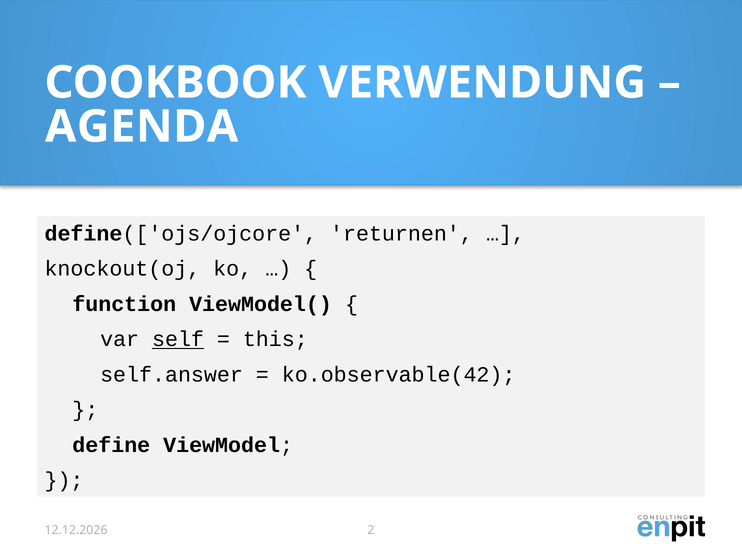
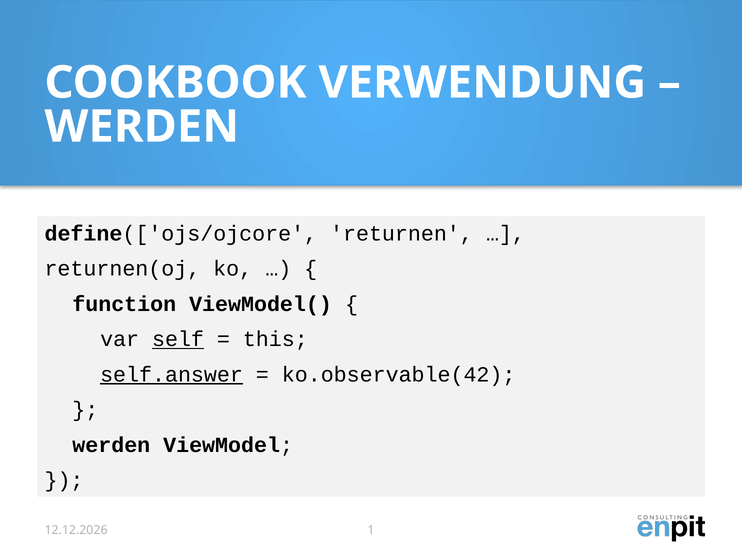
AGENDA: AGENDA -> WERDEN (142, 127)
knockout(oj: knockout(oj -> returnen(oj (122, 269)
self.answer underline: none -> present (172, 375)
define: define -> werden (111, 445)
2: 2 -> 1 (371, 530)
